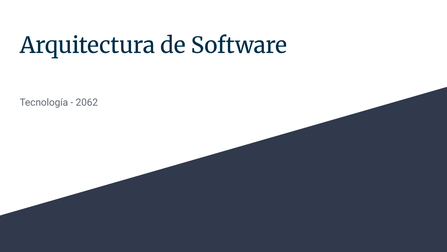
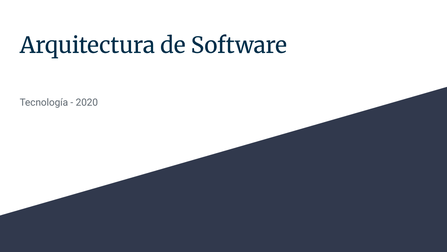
2062: 2062 -> 2020 (87, 102)
